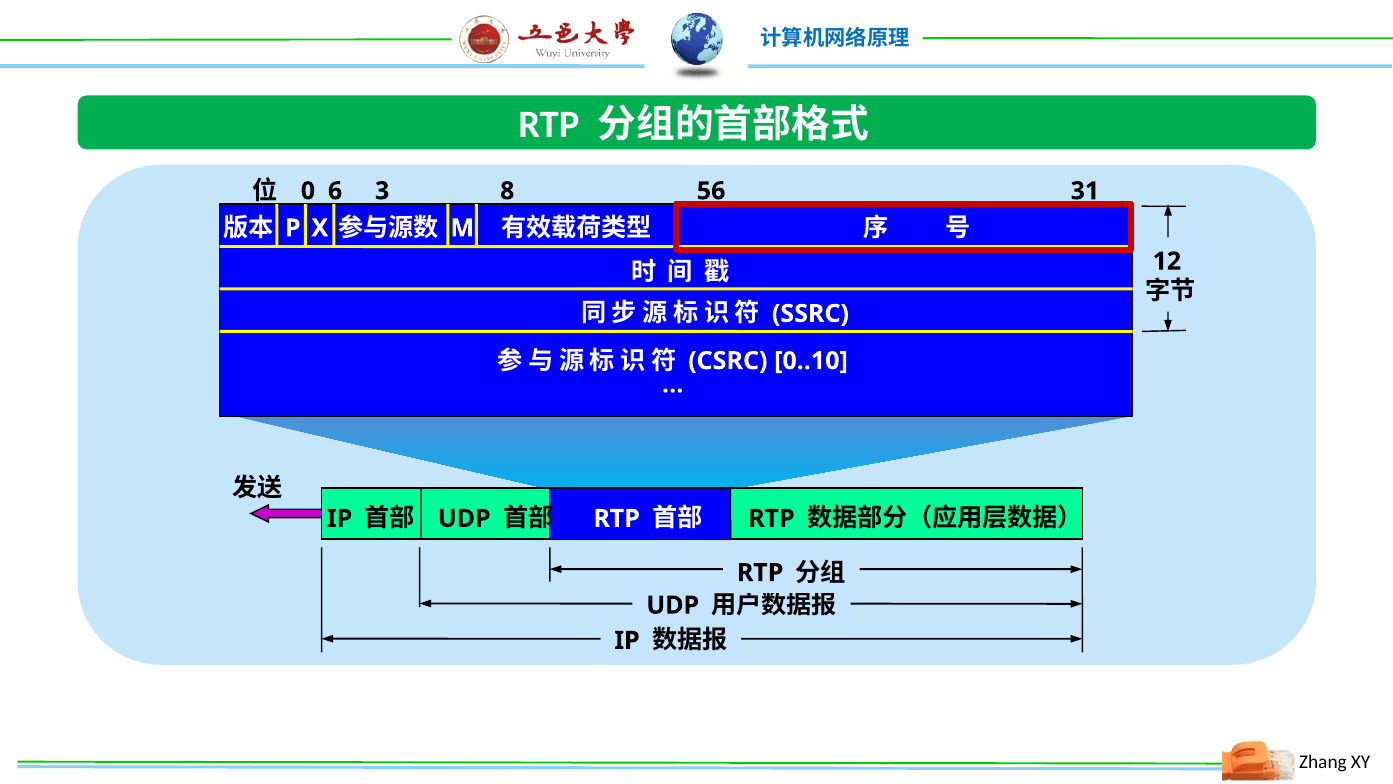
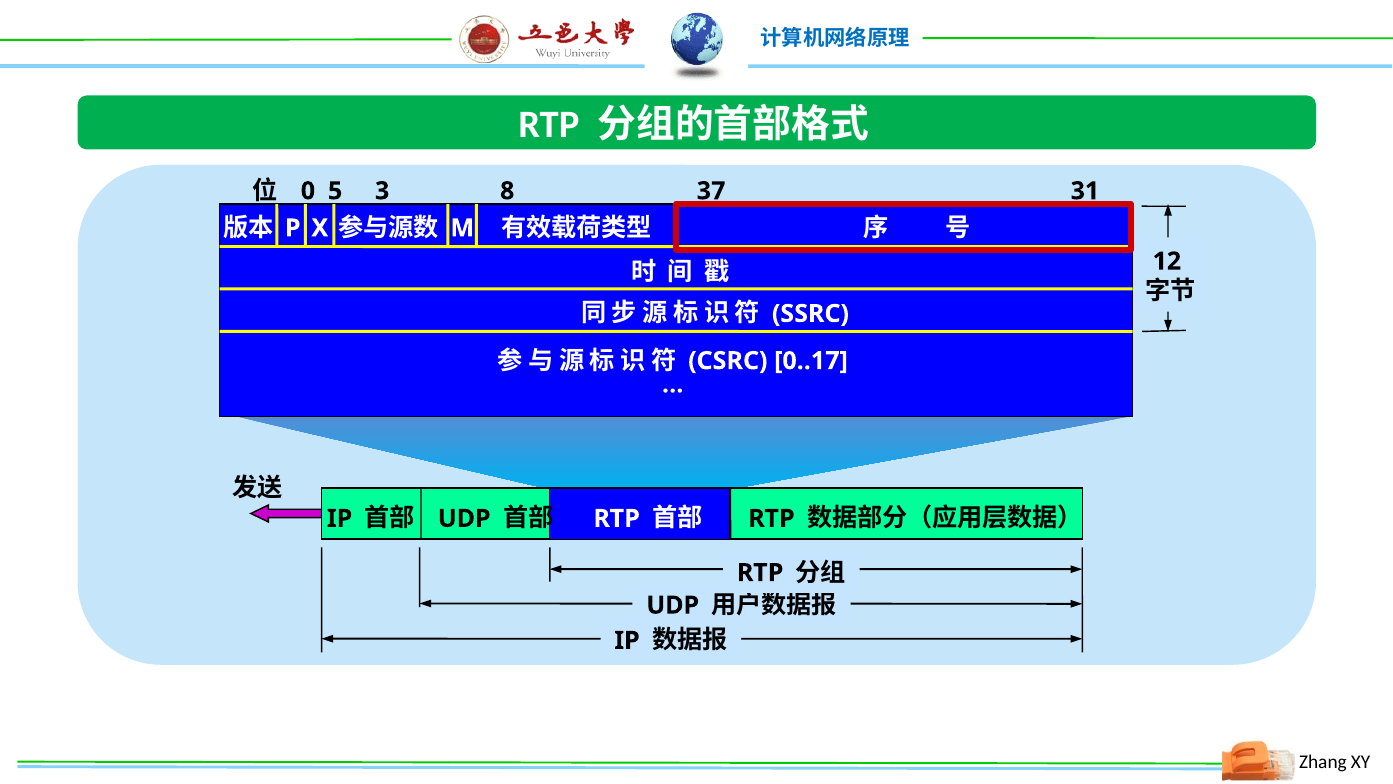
6: 6 -> 5 (335, 191)
56: 56 -> 37 (711, 191)
0..10: 0..10 -> 0..17 (811, 361)
